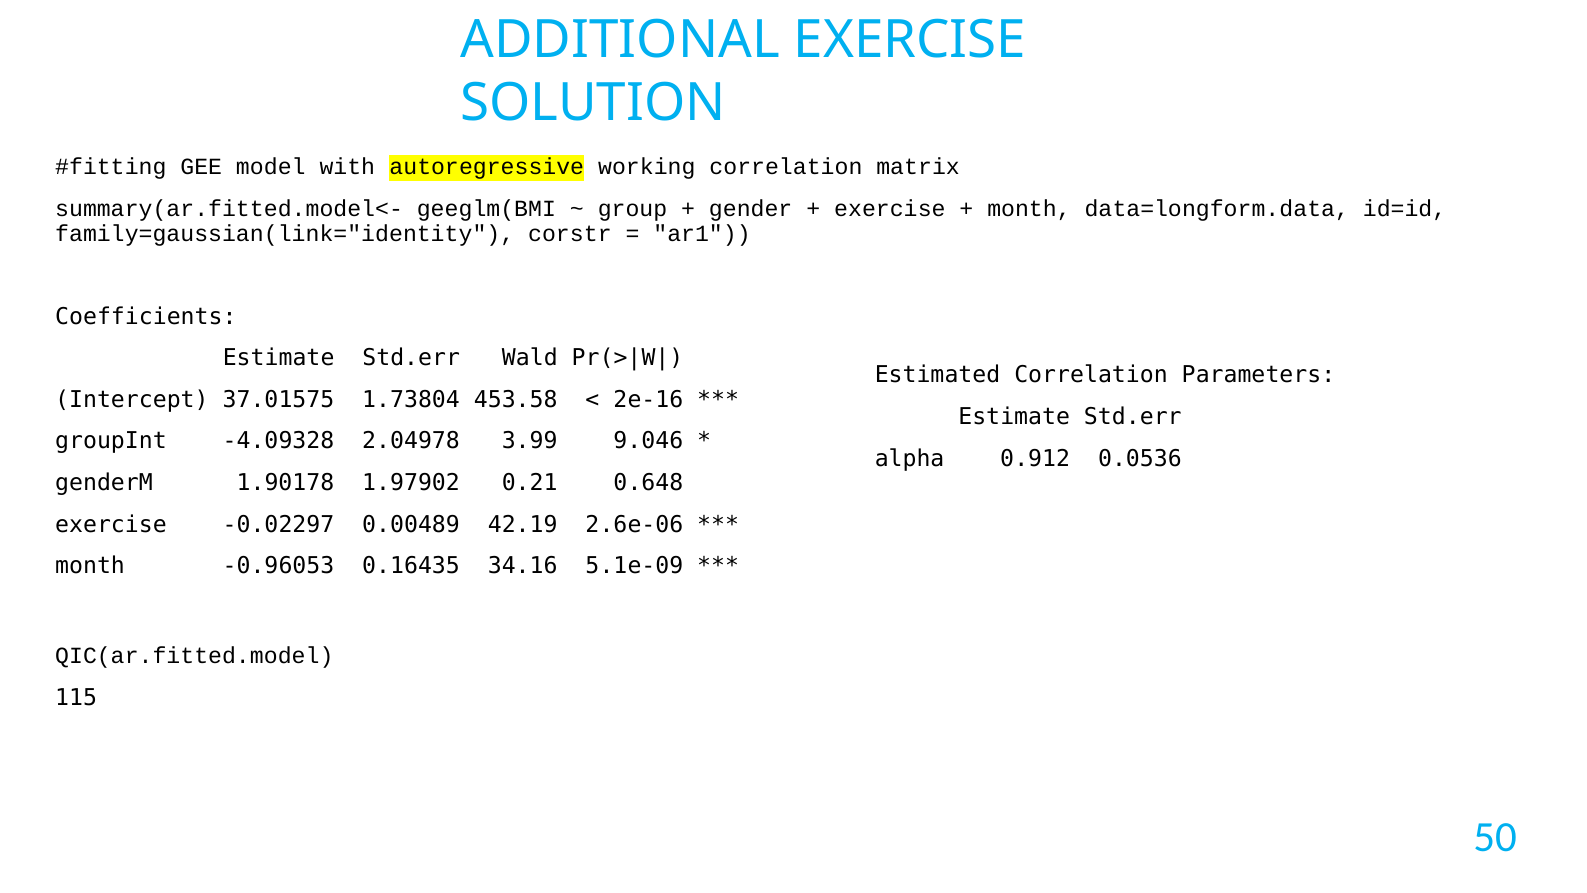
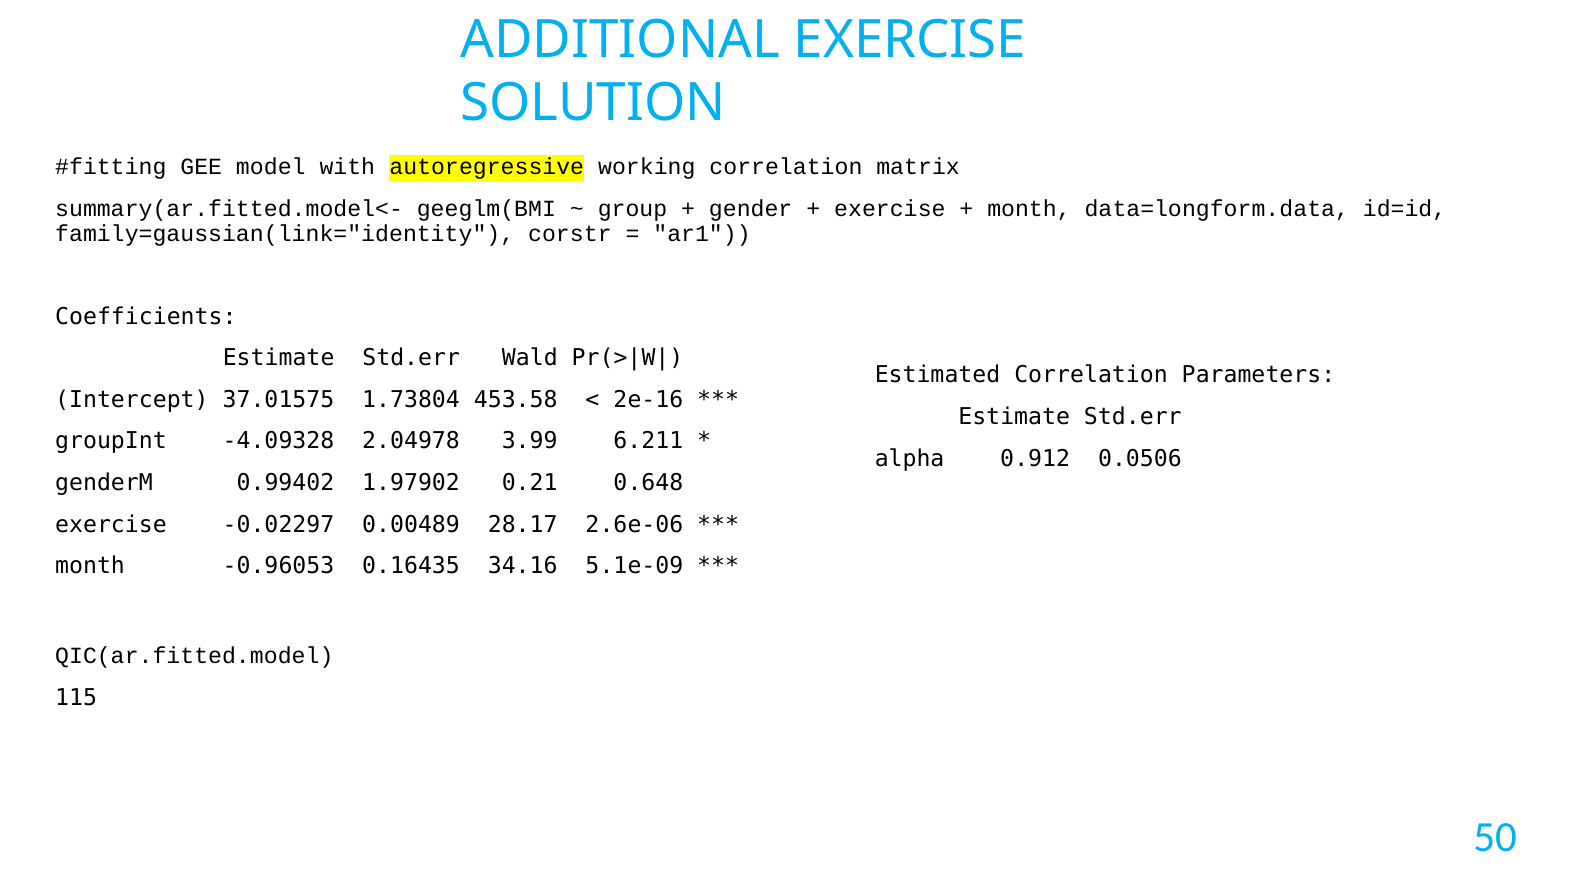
9.046: 9.046 -> 6.211 (648, 441)
0.0536: 0.0536 -> 0.0506 (1140, 458)
1.90178: 1.90178 -> 0.99402 (285, 483)
42.19: 42.19 -> 28.17 (523, 524)
